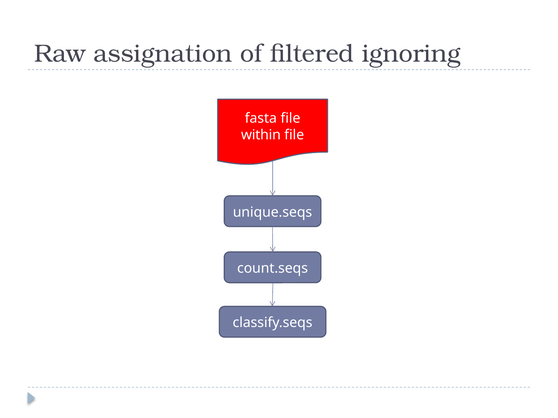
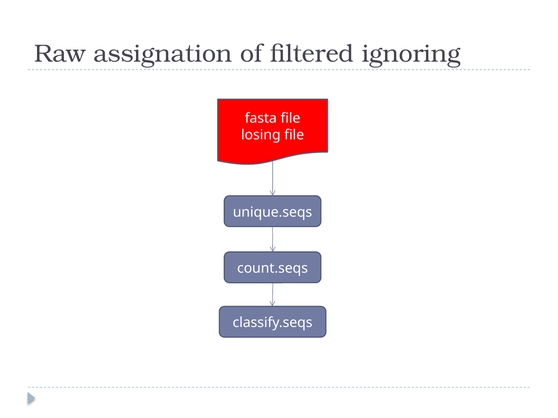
within: within -> losing (261, 135)
